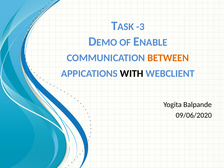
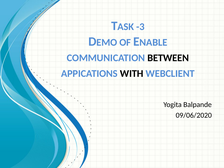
BETWEEN colour: orange -> black (168, 58)
